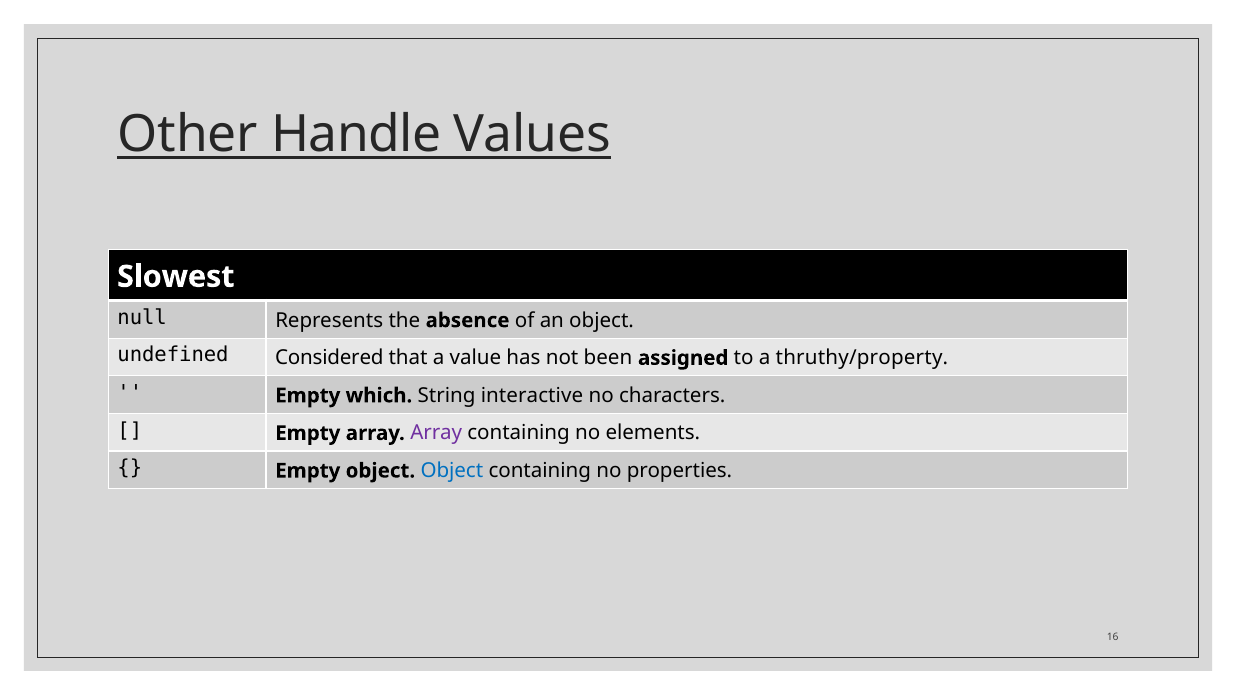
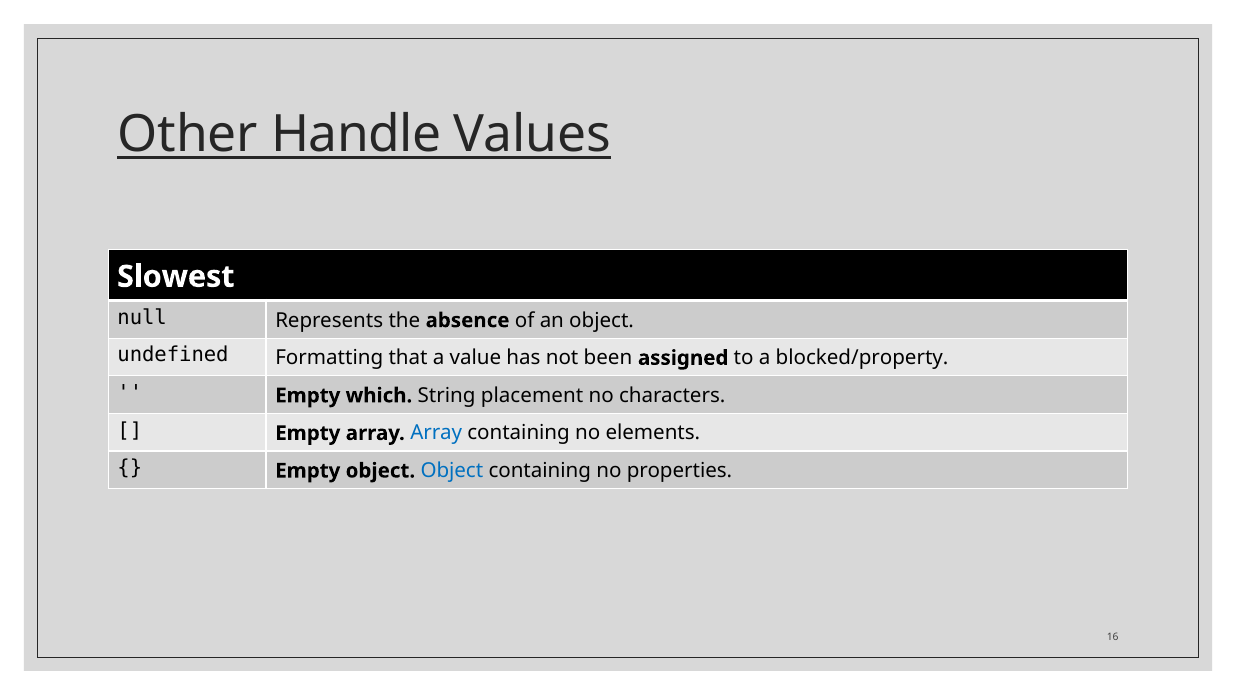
Considered: Considered -> Formatting (329, 358)
thruthy/property: thruthy/property -> blocked/property (862, 358)
interactive: interactive -> placement (532, 396)
Array colour: purple -> blue (436, 433)
